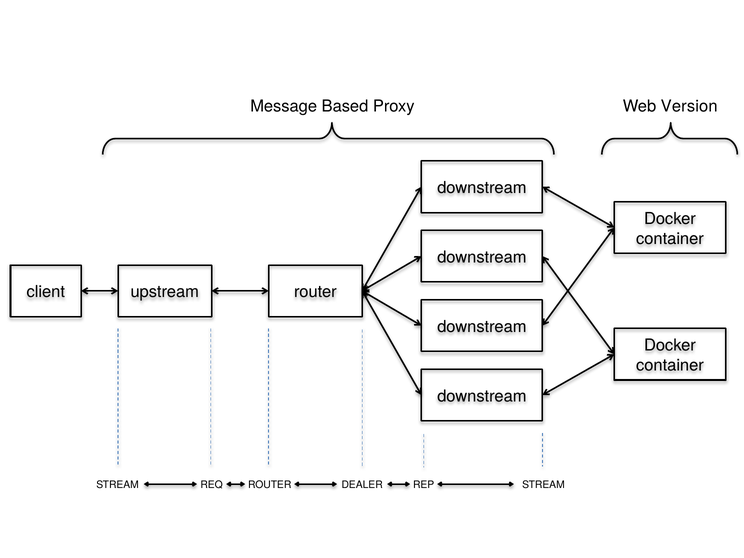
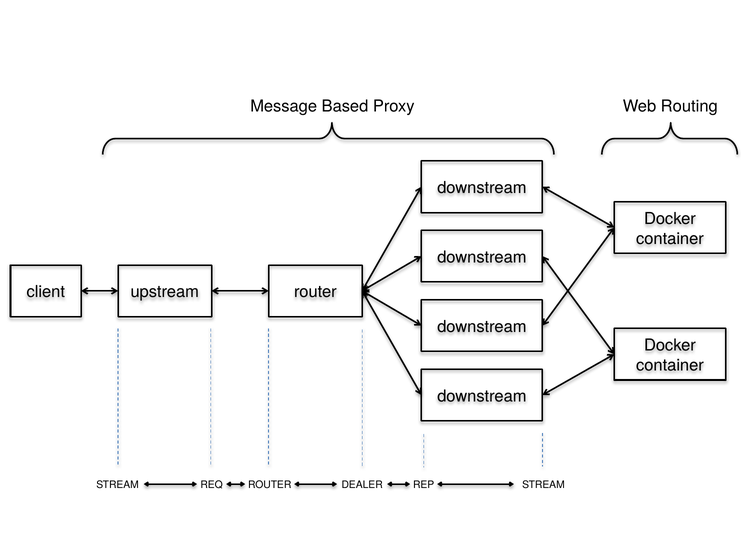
Version: Version -> Routing (689, 106)
